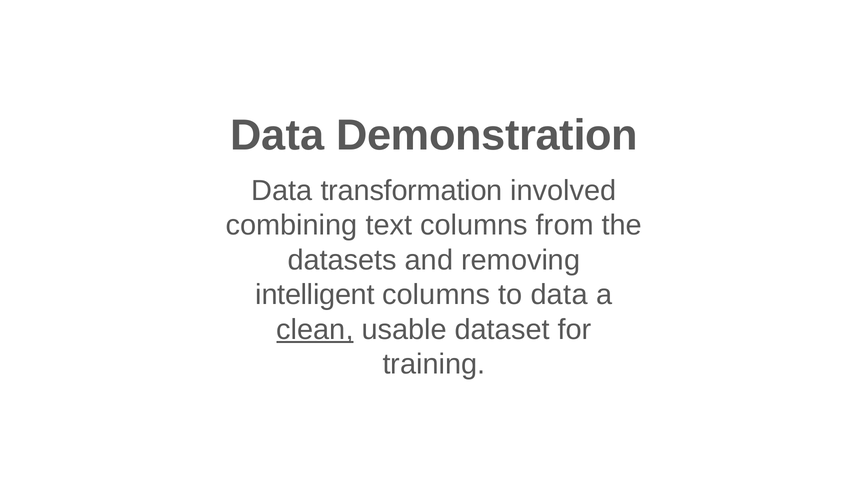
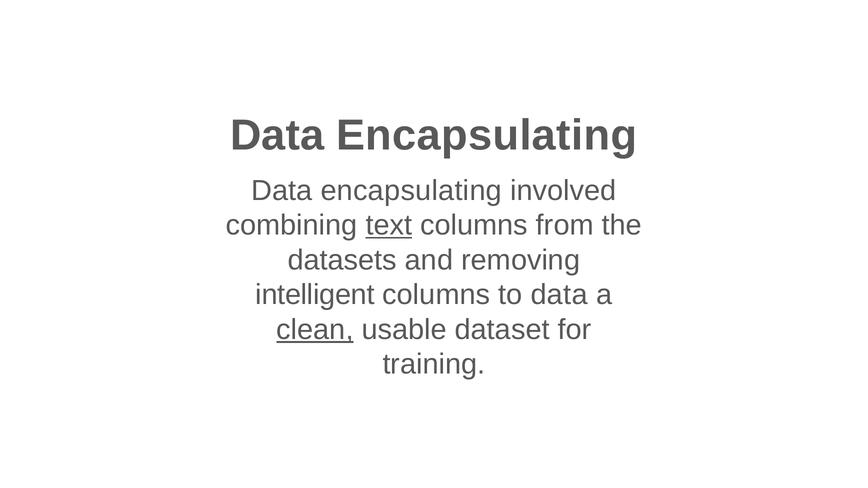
Demonstration: Demonstration -> Encapsulating (487, 135)
transformation: transformation -> encapsulating (411, 191)
text underline: none -> present (389, 226)
